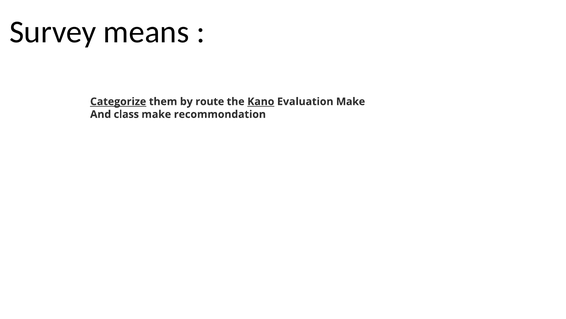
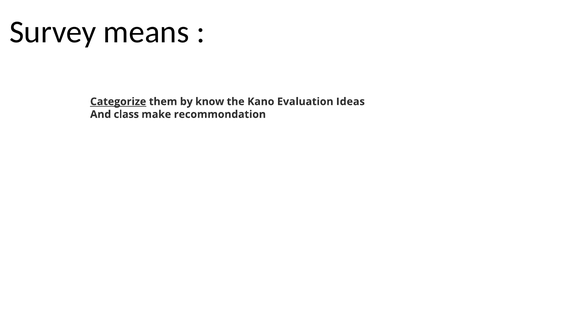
route: route -> know (210, 101)
Kano underline: present -> none (261, 101)
Evaluation Make: Make -> Ideas (350, 101)
